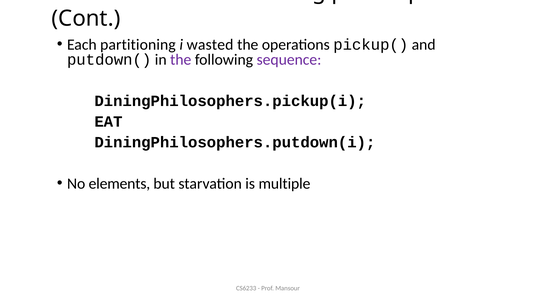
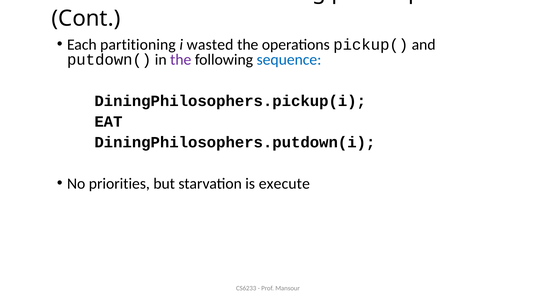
sequence colour: purple -> blue (289, 60)
elements: elements -> priorities (119, 183)
multiple: multiple -> execute (284, 183)
